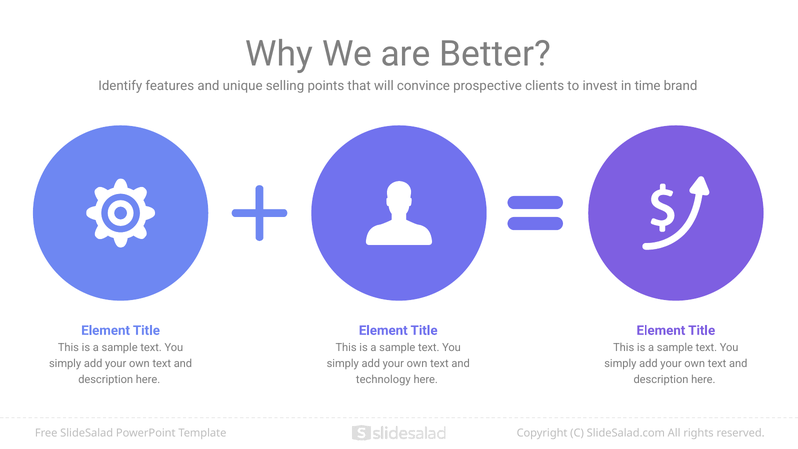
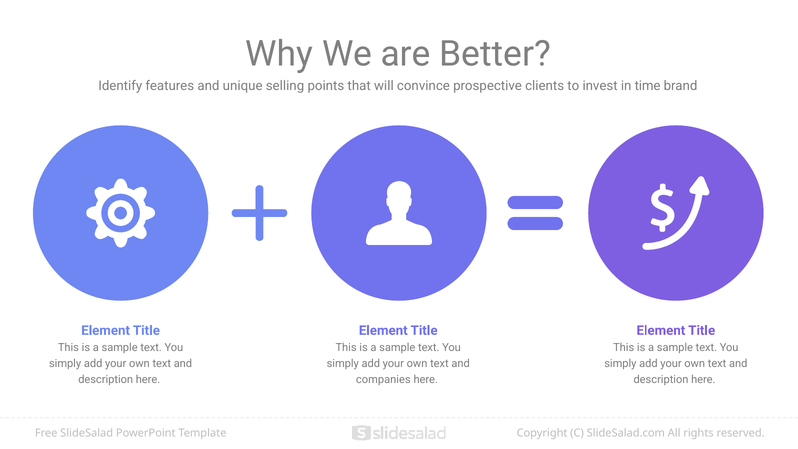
technology: technology -> companies (383, 379)
